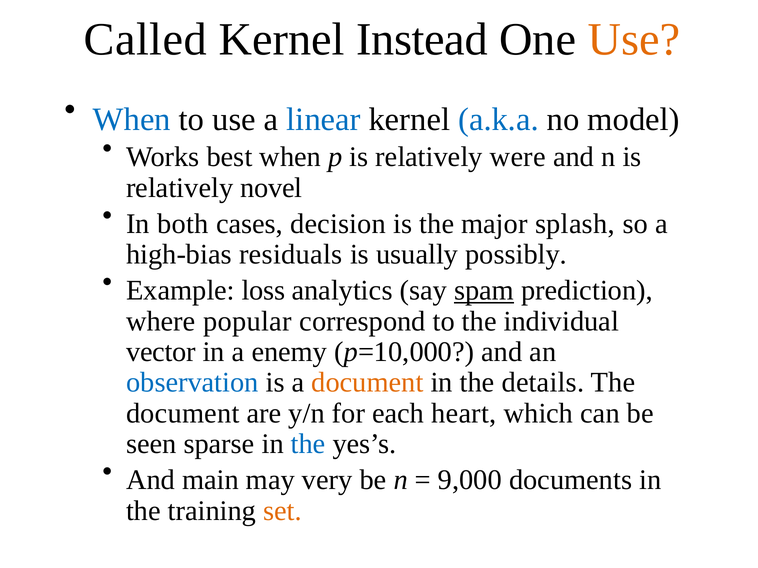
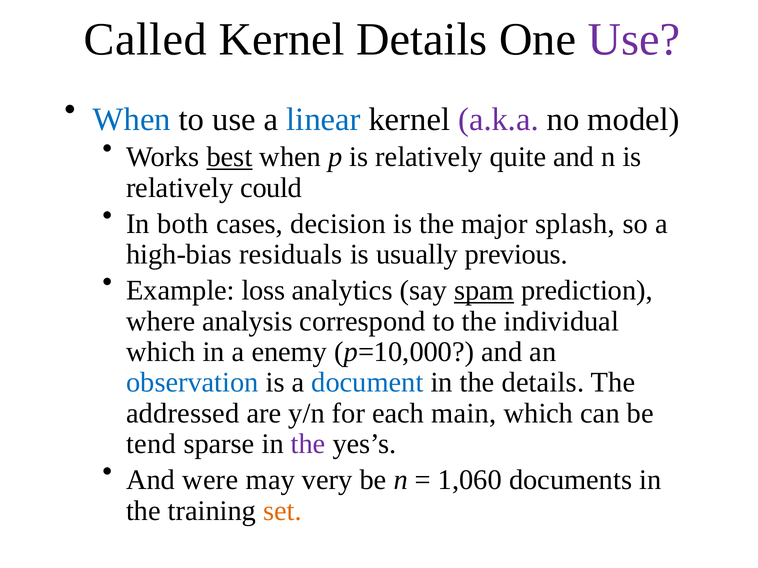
Kernel Instead: Instead -> Details (422, 40)
Use colour: orange -> purple (634, 40)
a.k.a colour: blue -> purple (498, 119)
best underline: none -> present (230, 157)
were: were -> quite (518, 157)
novel: novel -> could (271, 188)
possibly: possibly -> previous (516, 255)
popular: popular -> analysis (248, 321)
vector: vector -> which (161, 352)
document colour: orange -> blue (367, 383)
document: document -> addressed (183, 414)
heart: heart -> main (464, 414)
seen: seen -> tend (151, 444)
the colour: blue -> purple (308, 444)
main: main -> were (210, 480)
9,000: 9,000 -> 1,060 (470, 480)
